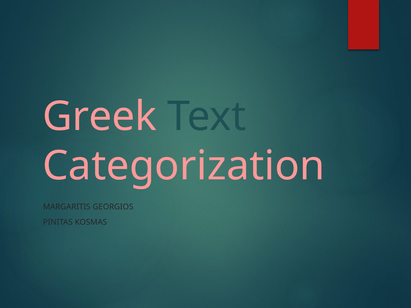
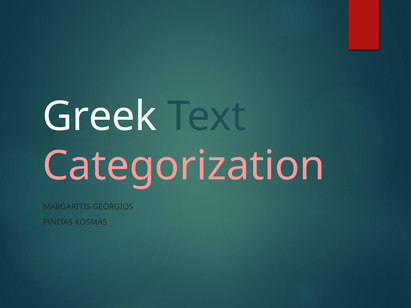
Greek colour: pink -> white (100, 117)
